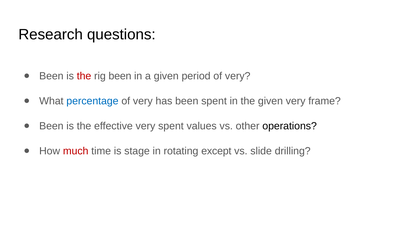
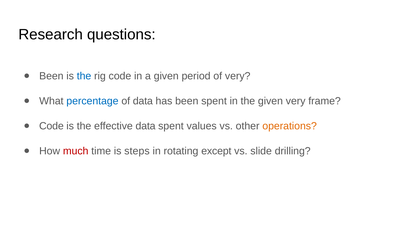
the colour: red -> blue (84, 76)
rig been: been -> code (120, 76)
very: very -> data (143, 101)
Been: Been -> Code (51, 126)
effective very: very -> data (146, 126)
operations colour: black -> orange (290, 126)
stage: stage -> steps (137, 151)
